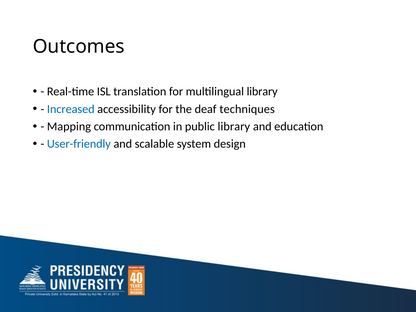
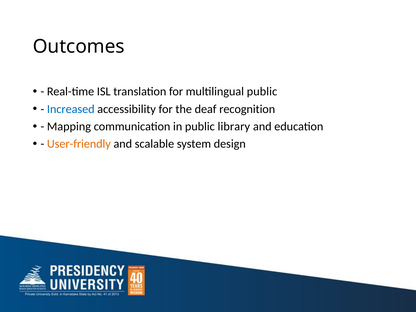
multilingual library: library -> public (262, 92)
techniques: techniques -> recognition (247, 109)
User-friendly colour: blue -> orange (79, 144)
